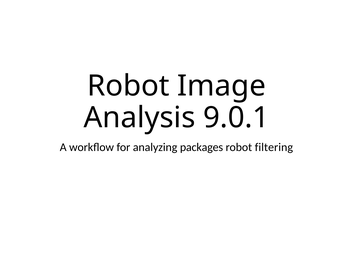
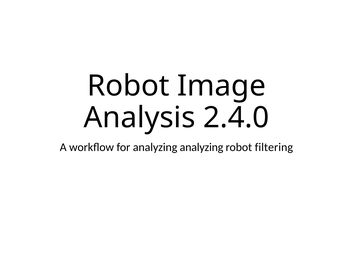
9.0.1: 9.0.1 -> 2.4.0 (236, 118)
analyzing packages: packages -> analyzing (202, 147)
